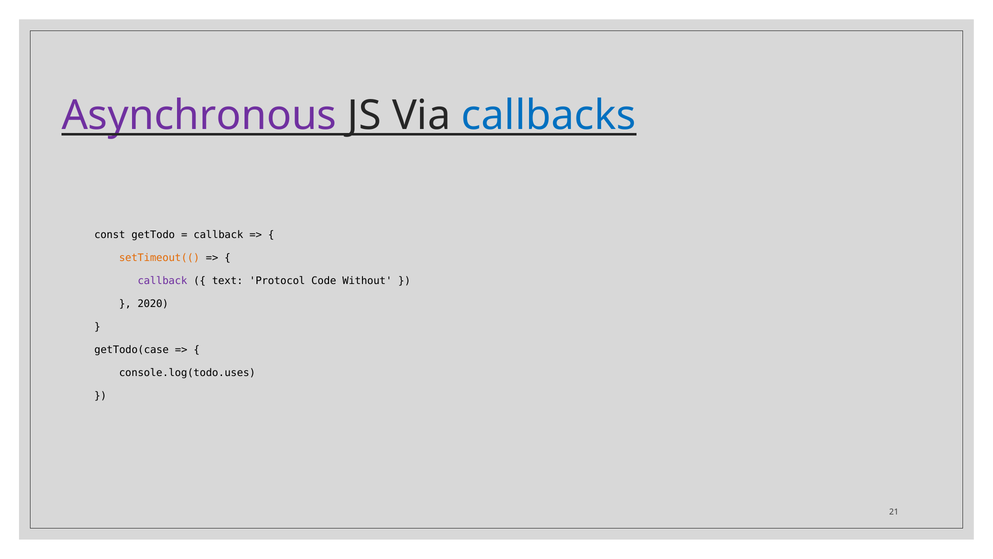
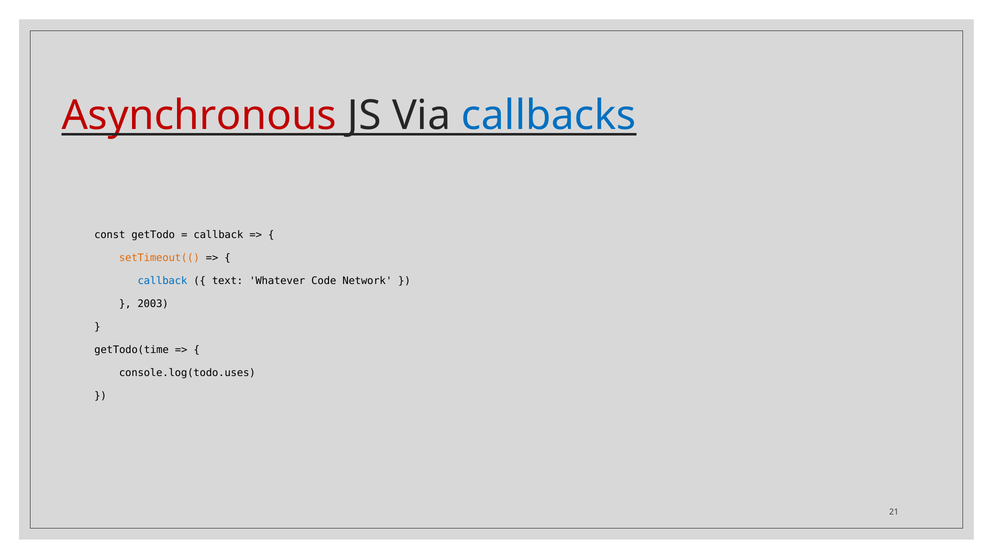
Asynchronous colour: purple -> red (199, 115)
callback colour: purple -> blue (162, 280)
Protocol: Protocol -> Whatever (277, 280)
Without: Without -> Network (367, 280)
2020: 2020 -> 2003 (153, 303)
getTodo(case: getTodo(case -> getTodo(time (132, 349)
